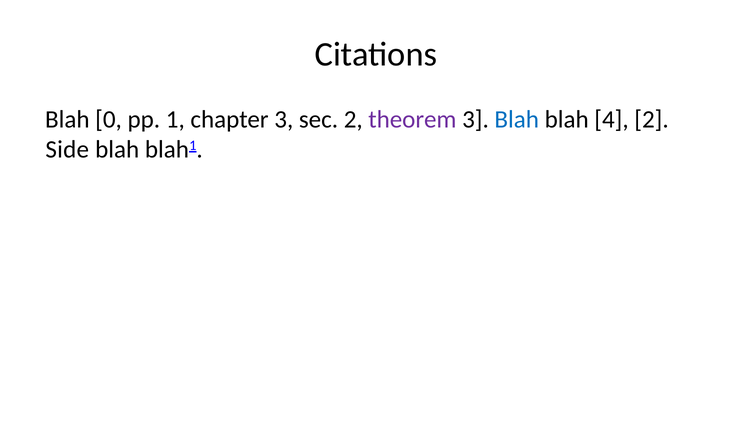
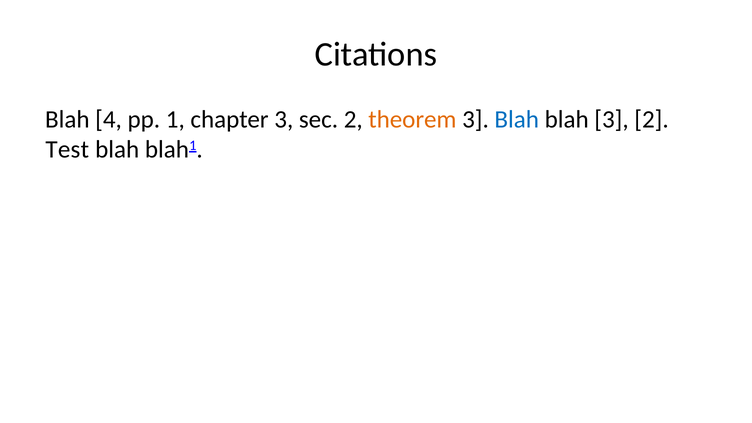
0: 0 -> 4 (109, 119)
theorem colour: purple -> orange (412, 119)
blah 4: 4 -> 3 (612, 119)
Side: Side -> Test (67, 149)
